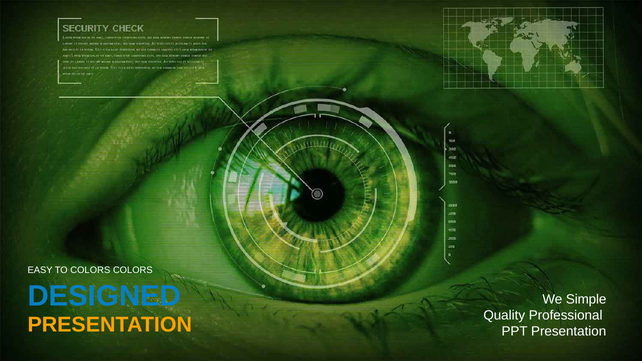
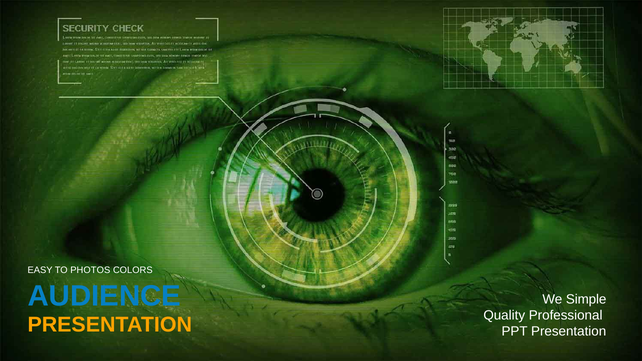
TO COLORS: COLORS -> PHOTOS (90, 270)
DESIGNED: DESIGNED -> AUDIENCE (104, 296)
